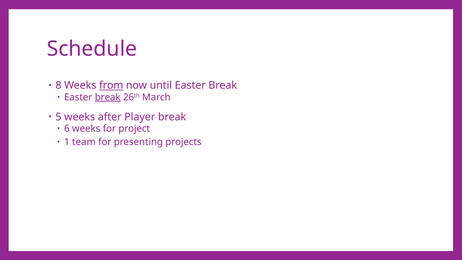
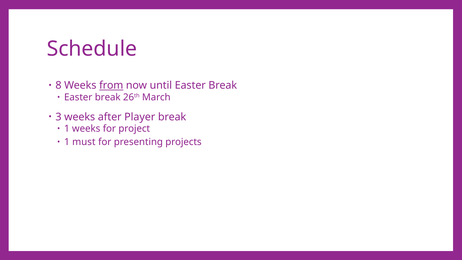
break underline: present -> none (108, 97)
5: 5 -> 3 (58, 117)
6: 6 -> 1 (67, 129)
team: team -> must (84, 142)
